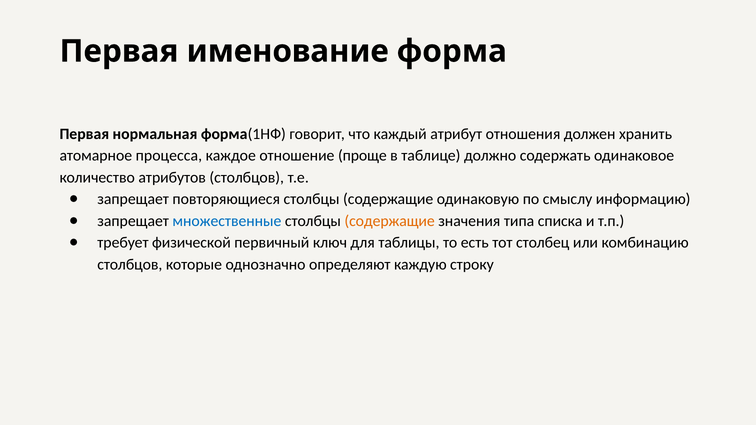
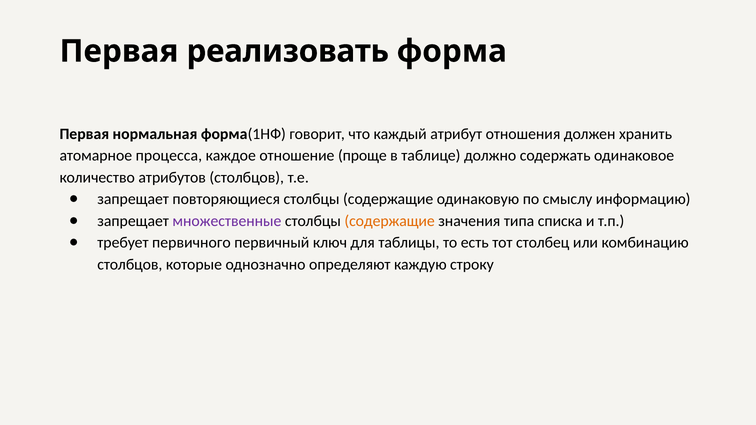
именование: именование -> реализовать (288, 51)
множественные colour: blue -> purple (227, 221)
физической: физической -> первичного (191, 243)
